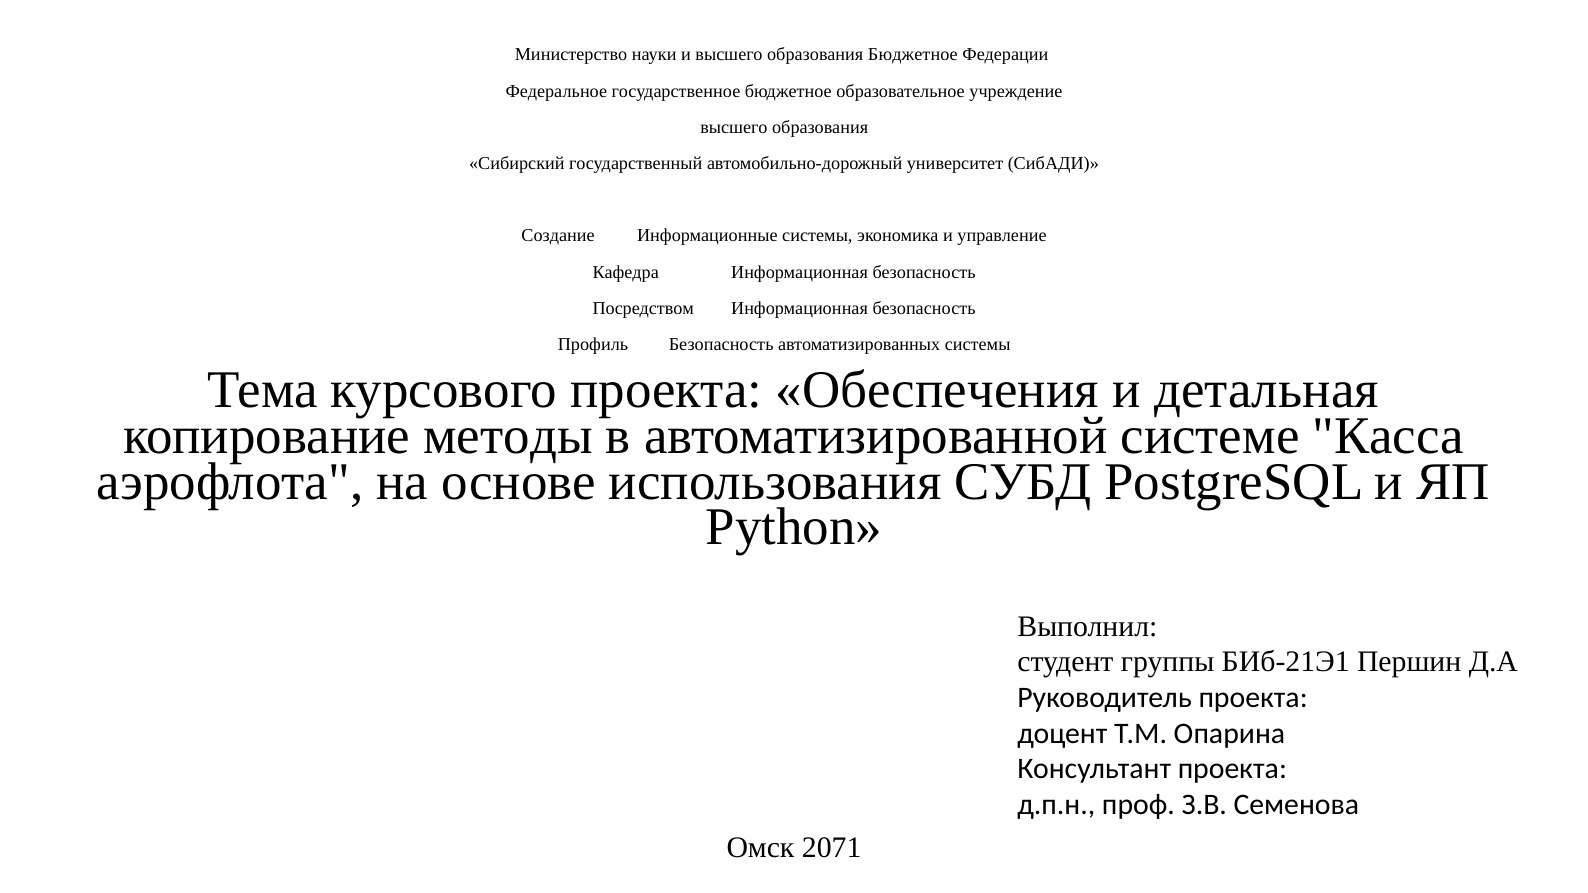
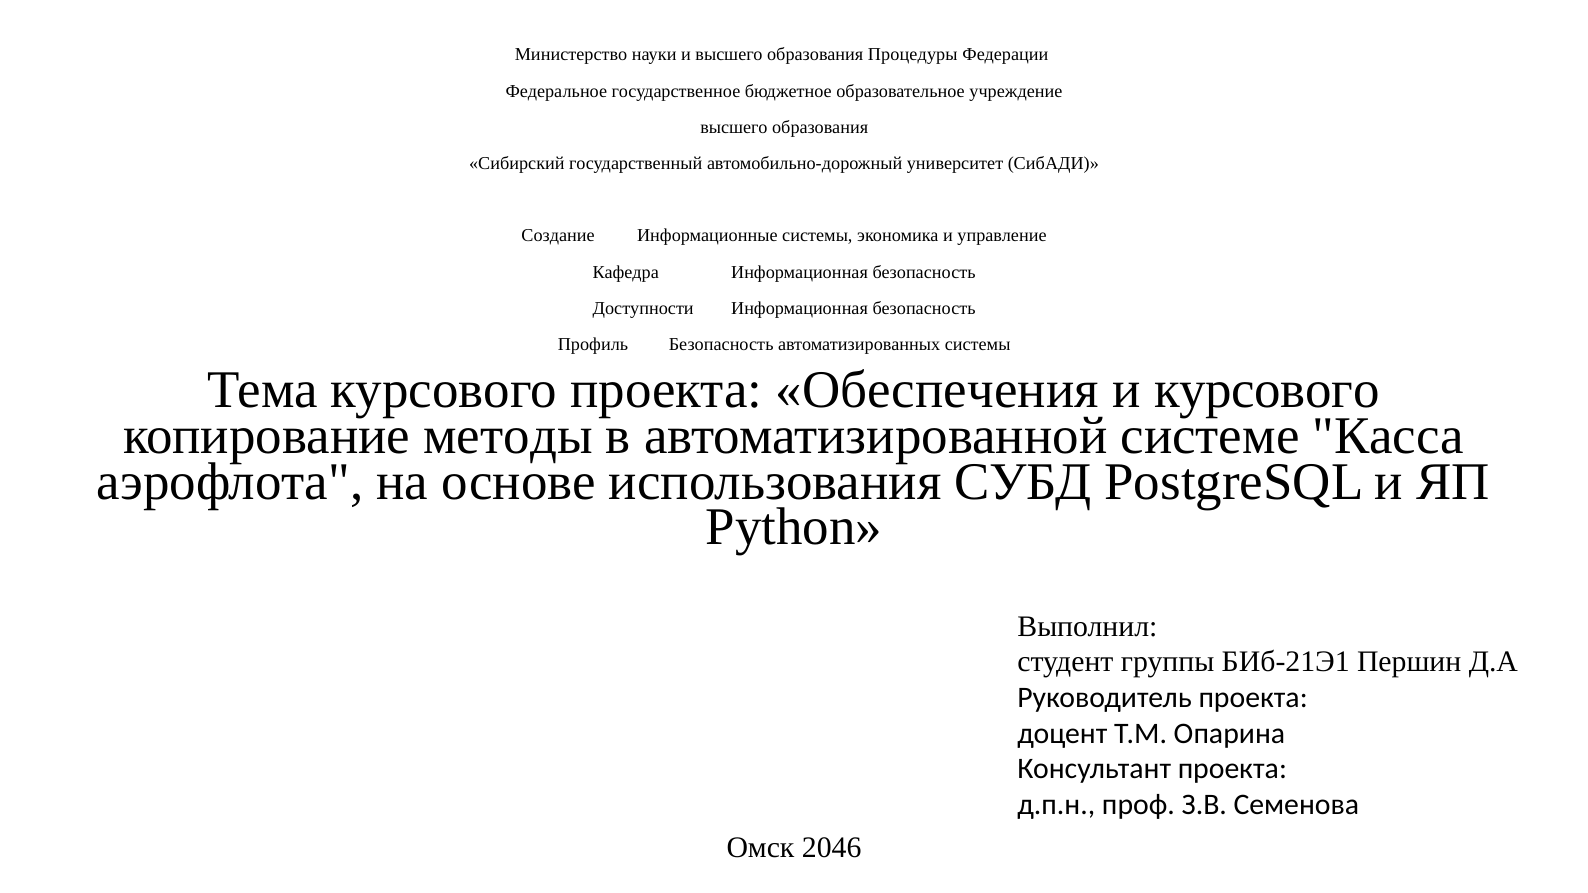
образования Бюджетное: Бюджетное -> Процедуры (913, 55)
Посредством: Посредством -> Доступности (643, 308)
и детальная: детальная -> курсового (1267, 390)
2071: 2071 -> 2046 (832, 847)
